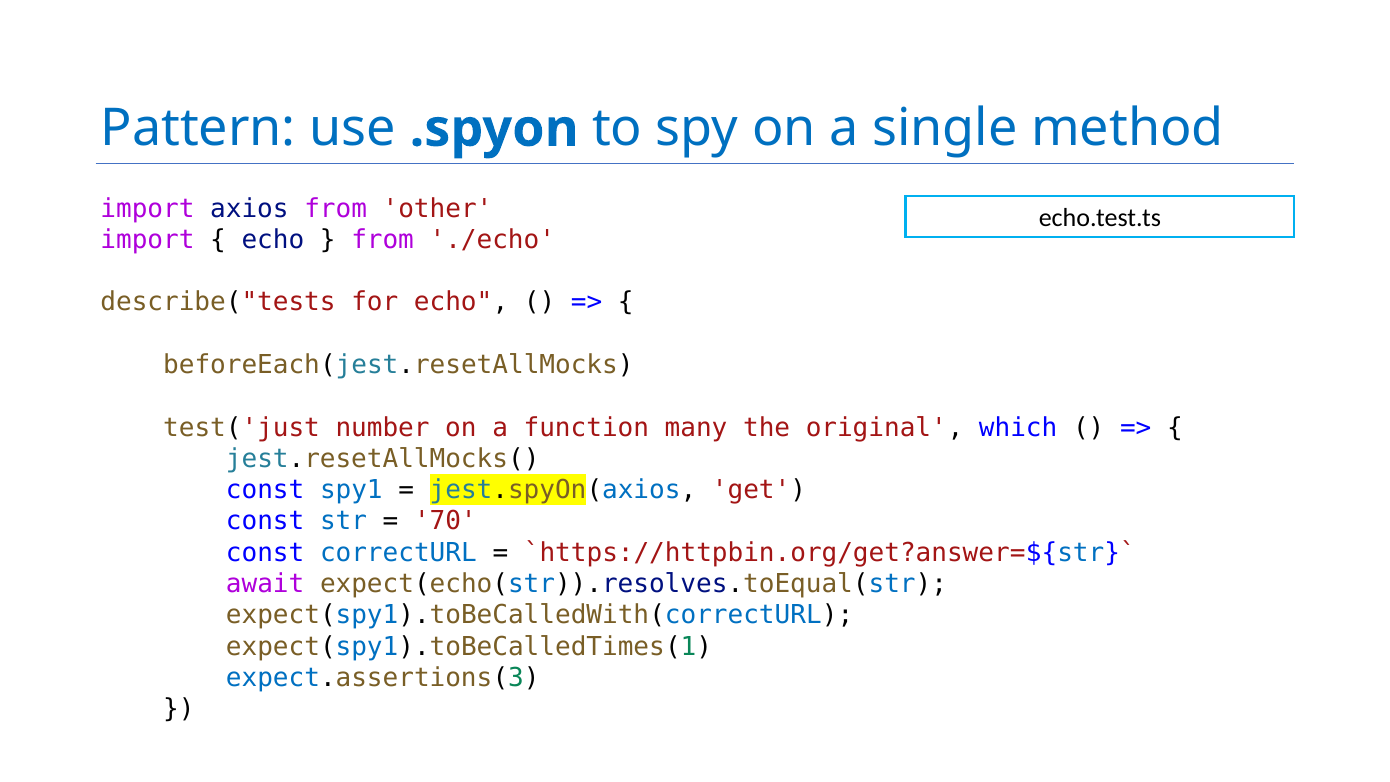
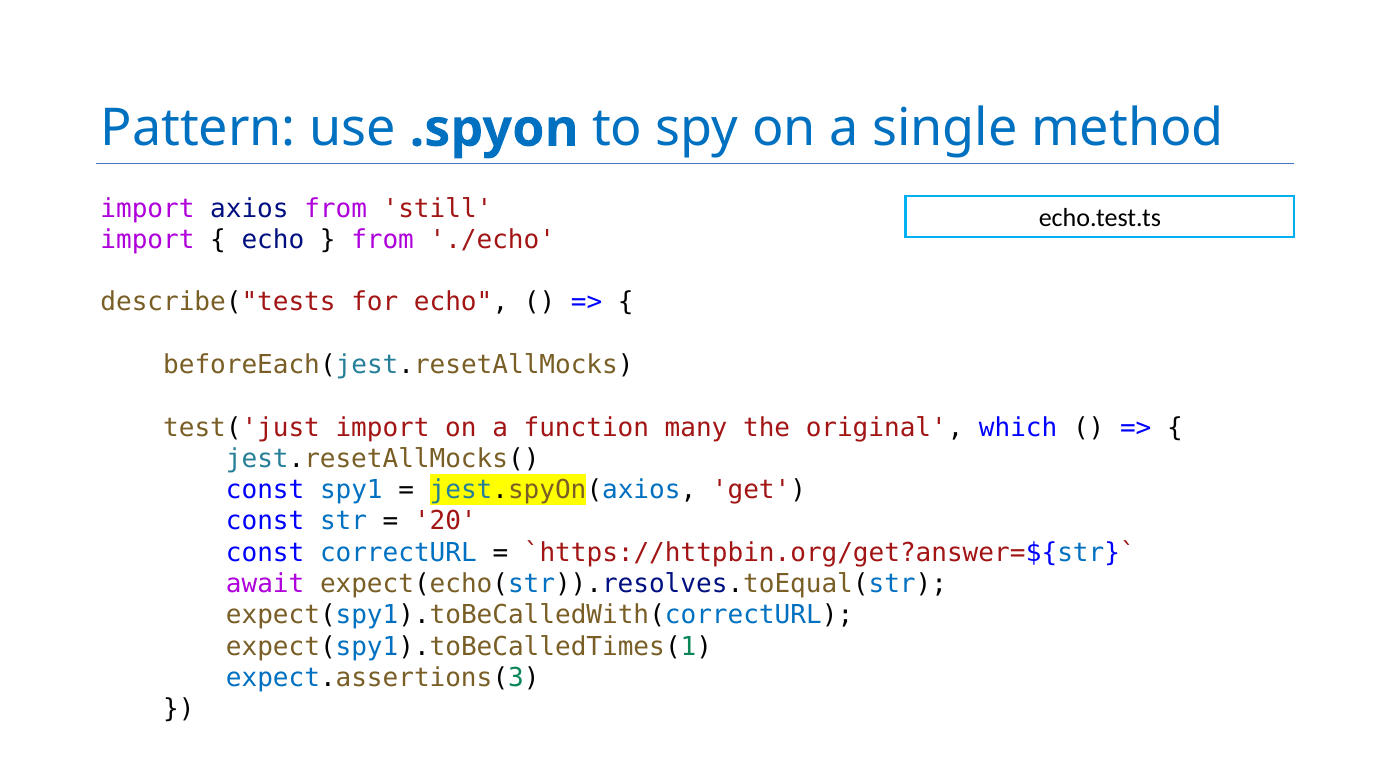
other: other -> still (438, 208)
test('just number: number -> import (383, 427)
70: 70 -> 20 (445, 521)
